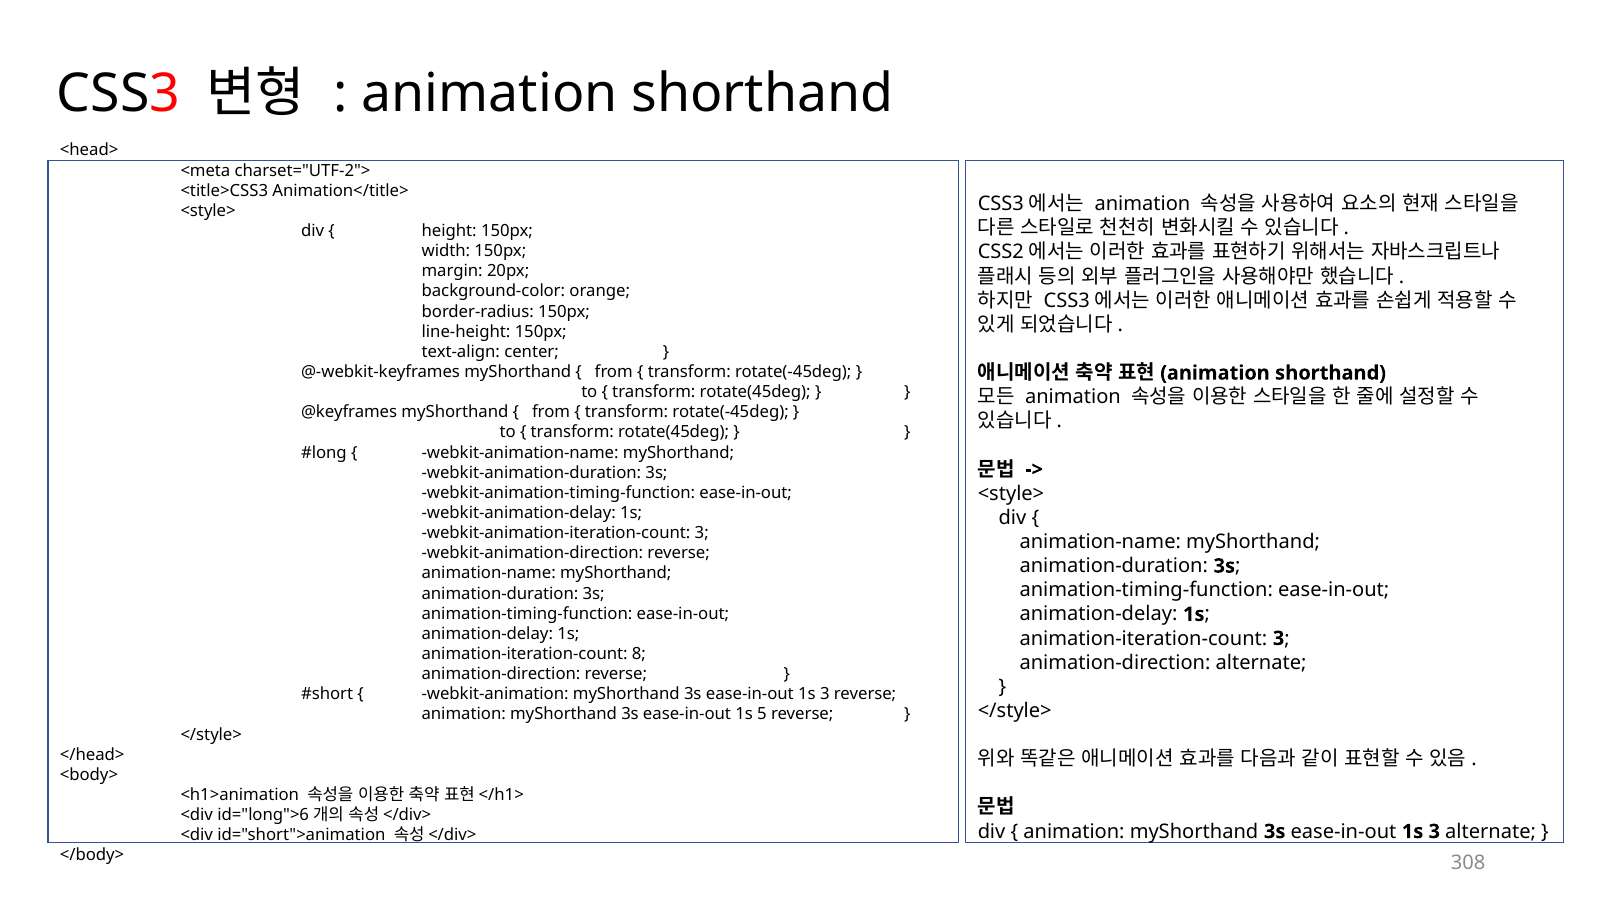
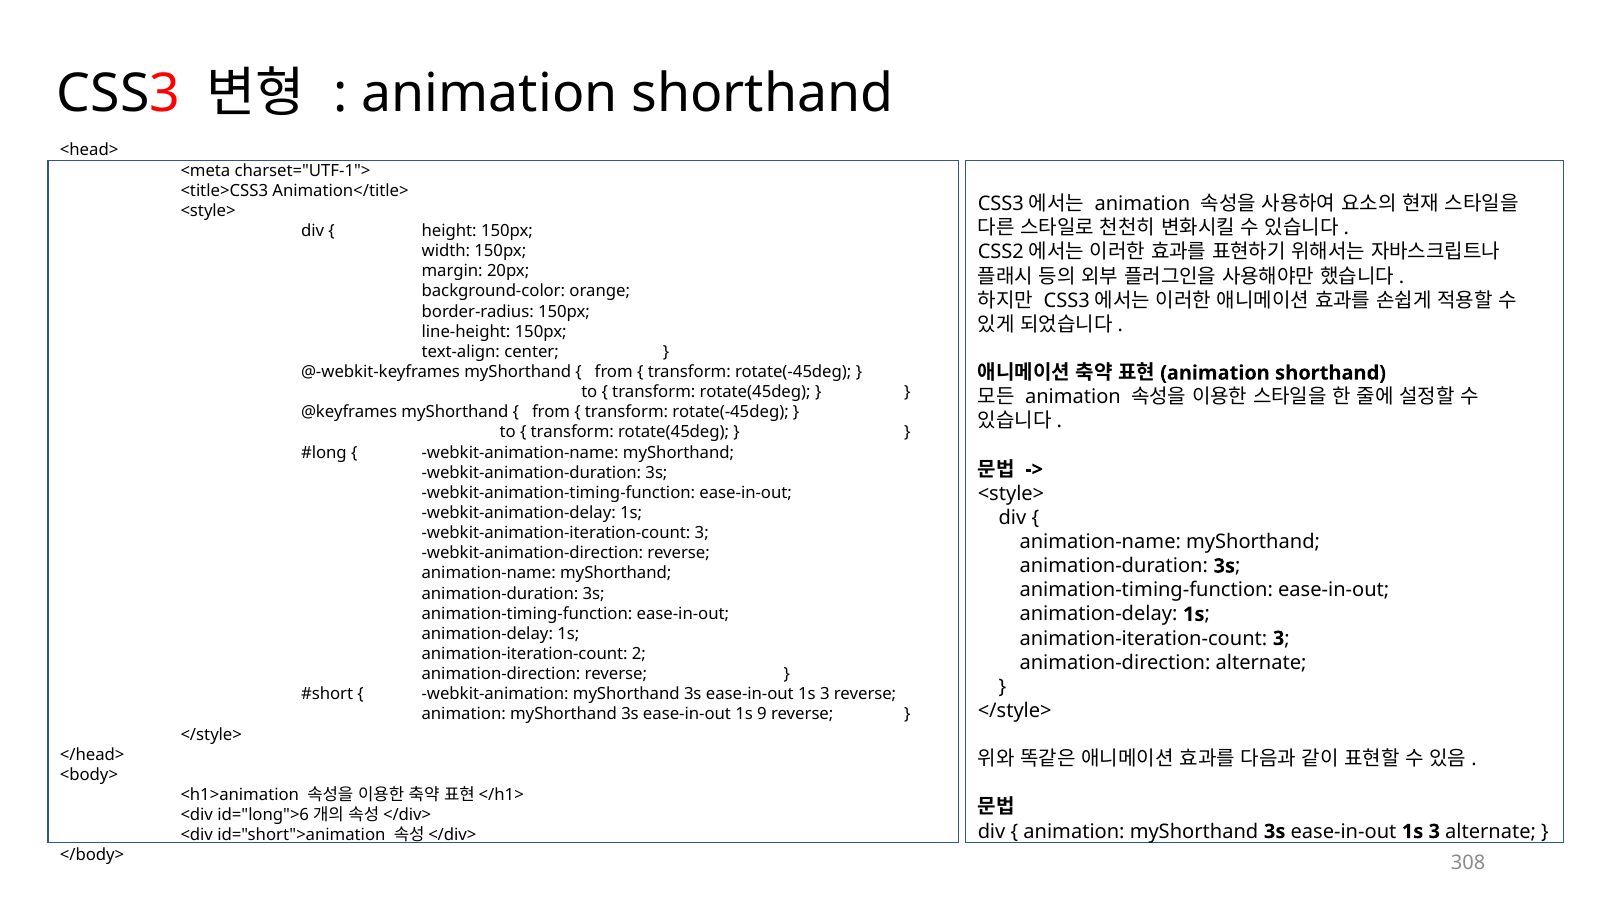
charset="UTF-2">: charset="UTF-2"> -> charset="UTF-1"> (303, 170)
8: 8 -> 2 (639, 654)
5: 5 -> 9 (762, 714)
